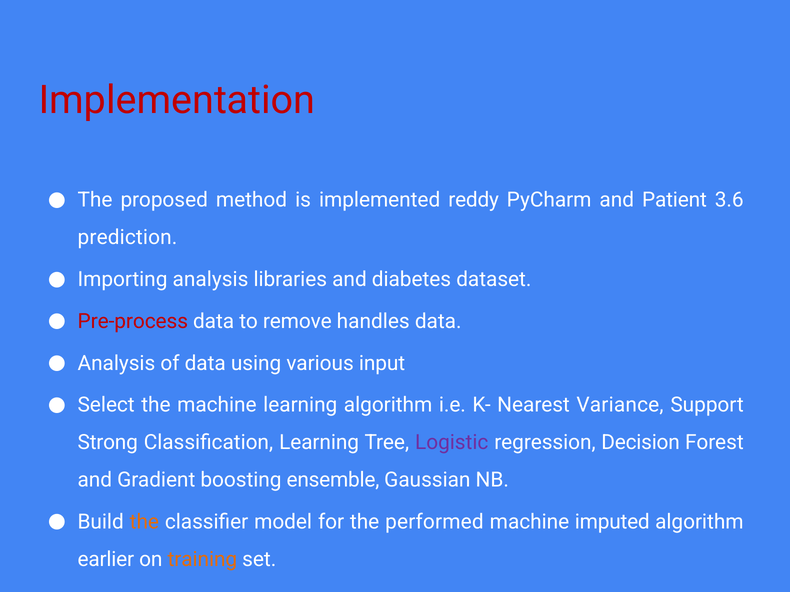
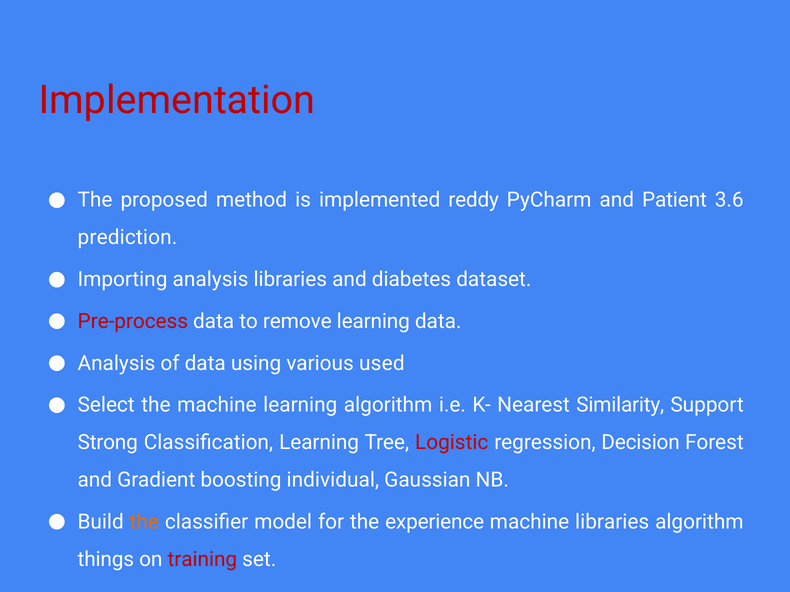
remove handles: handles -> learning (373, 322)
input: input -> used (382, 363)
Variance: Variance -> Similarity (620, 405)
Logistic colour: purple -> red (452, 443)
ensemble: ensemble -> individual (333, 480)
performed: performed -> experience (435, 522)
machine imputed: imputed -> libraries (612, 522)
earlier: earlier -> things (106, 560)
training colour: orange -> red (202, 560)
